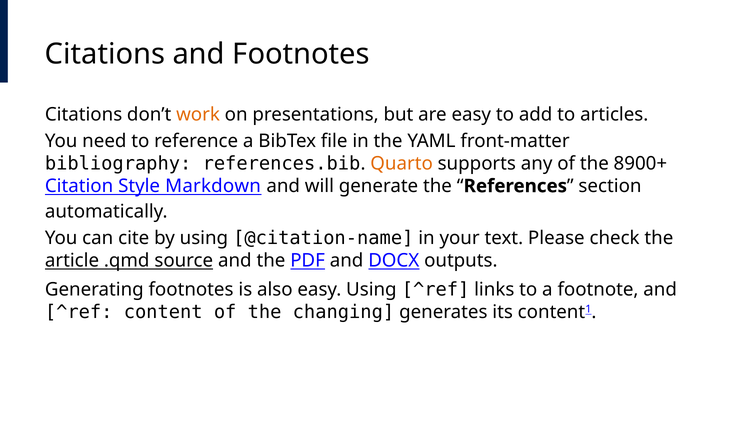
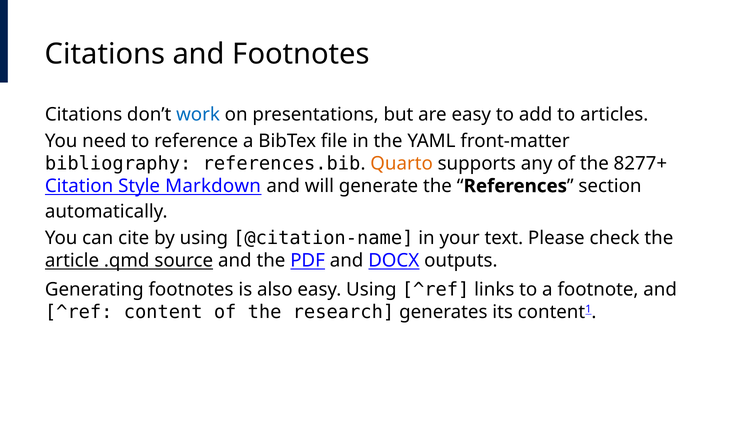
work colour: orange -> blue (198, 115)
8900+: 8900+ -> 8277+ (640, 163)
changing: changing -> research (343, 312)
